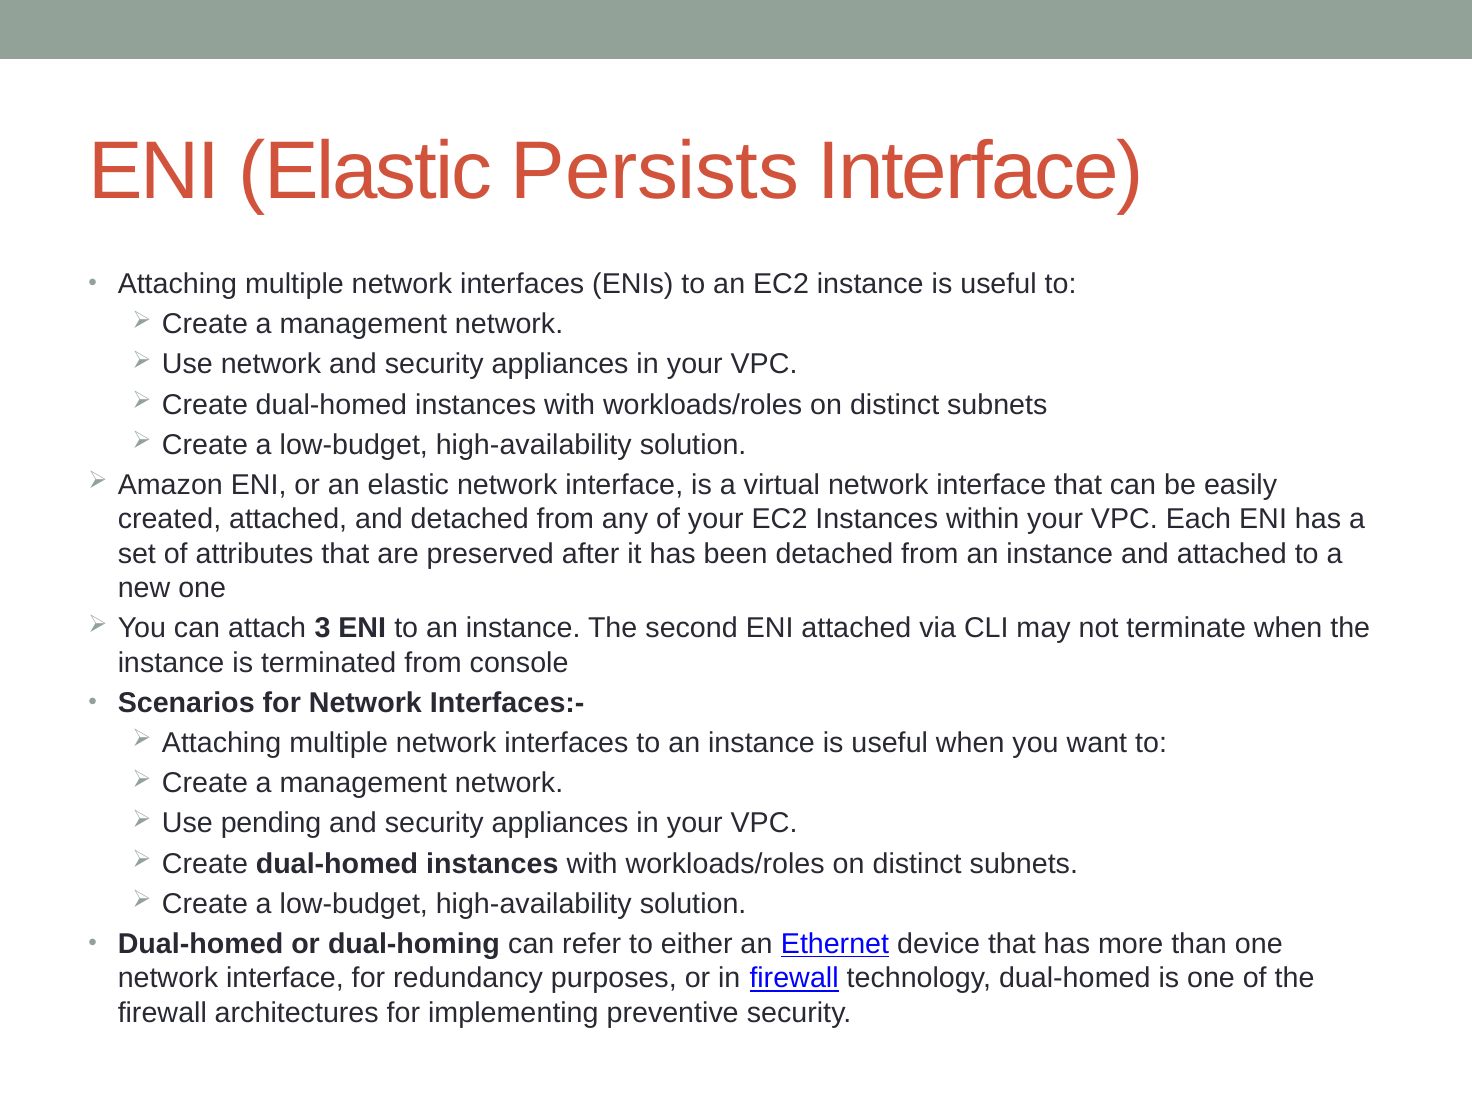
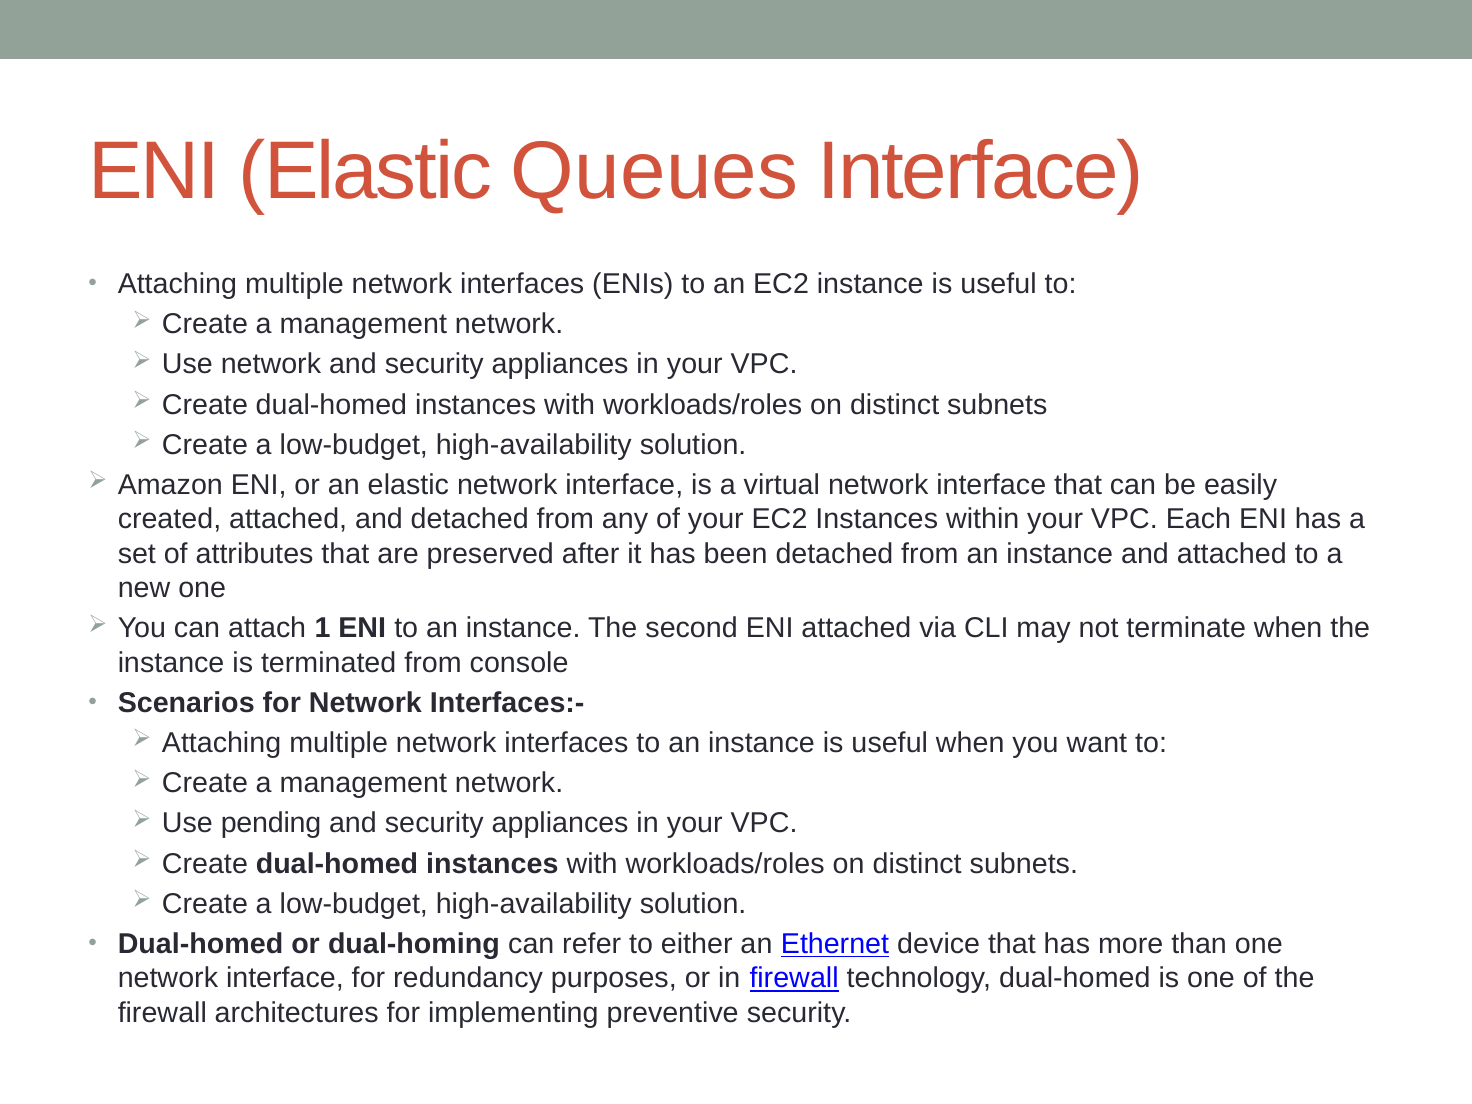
Persists: Persists -> Queues (655, 171)
3: 3 -> 1 (322, 628)
